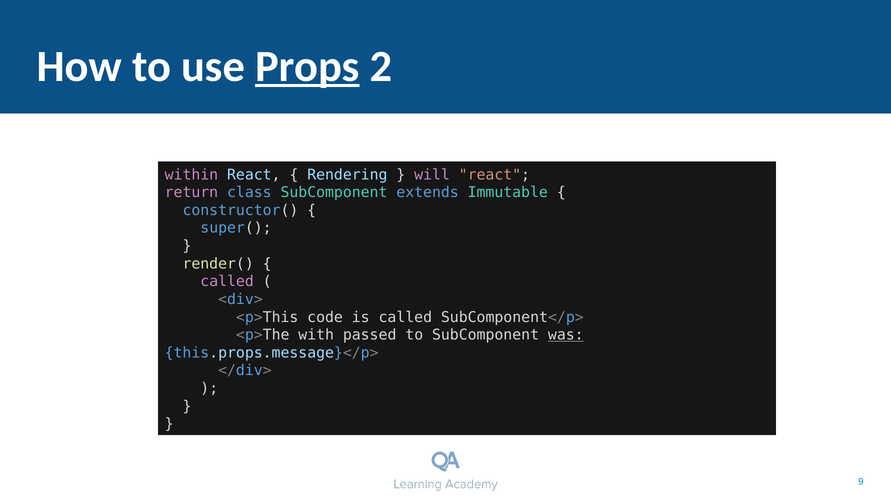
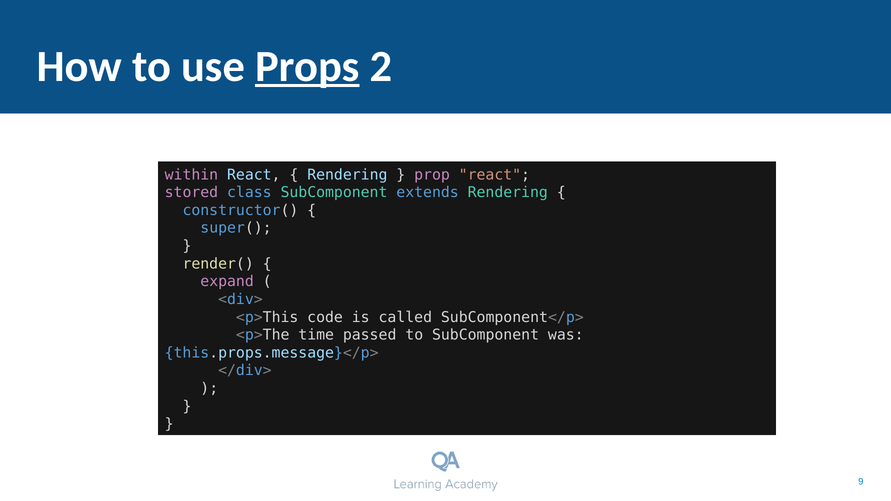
will: will -> prop (432, 175)
return: return -> stored (191, 193)
extends Immutable: Immutable -> Rendering (508, 193)
called: called -> expand (227, 282)
with: with -> time (316, 335)
was underline: present -> none (566, 335)
